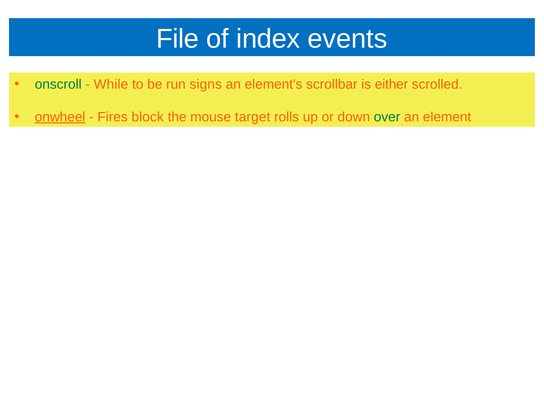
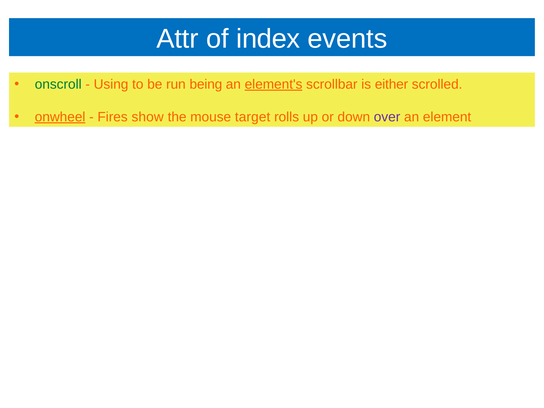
File: File -> Attr (177, 39)
While: While -> Using (111, 84)
signs: signs -> being (206, 84)
element's underline: none -> present (274, 84)
block: block -> show (148, 117)
over colour: green -> purple (387, 117)
